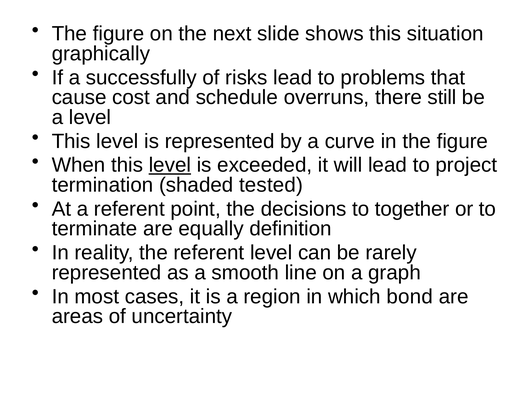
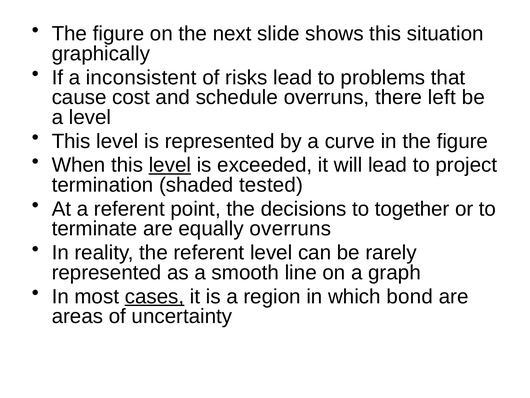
successfully: successfully -> inconsistent (141, 77)
still: still -> left (442, 97)
equally definition: definition -> overruns (290, 229)
cases underline: none -> present (154, 296)
